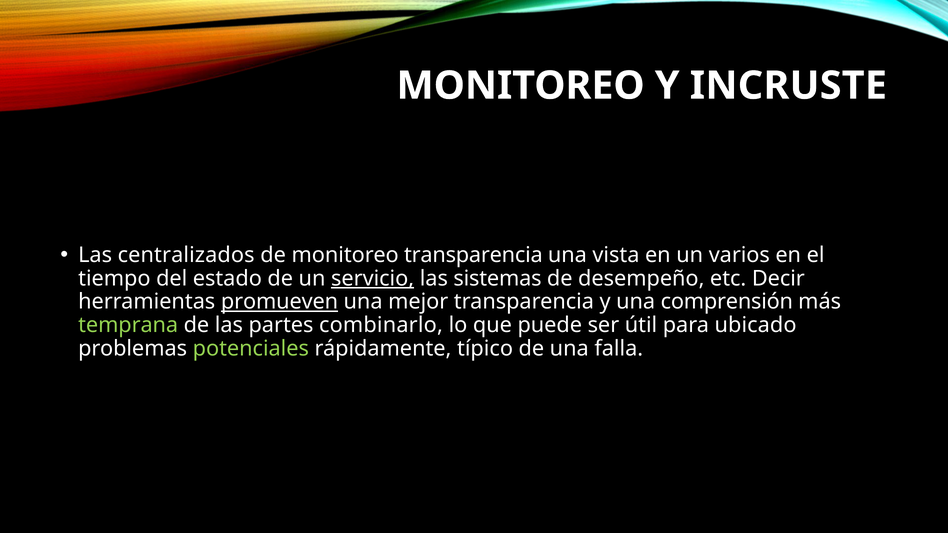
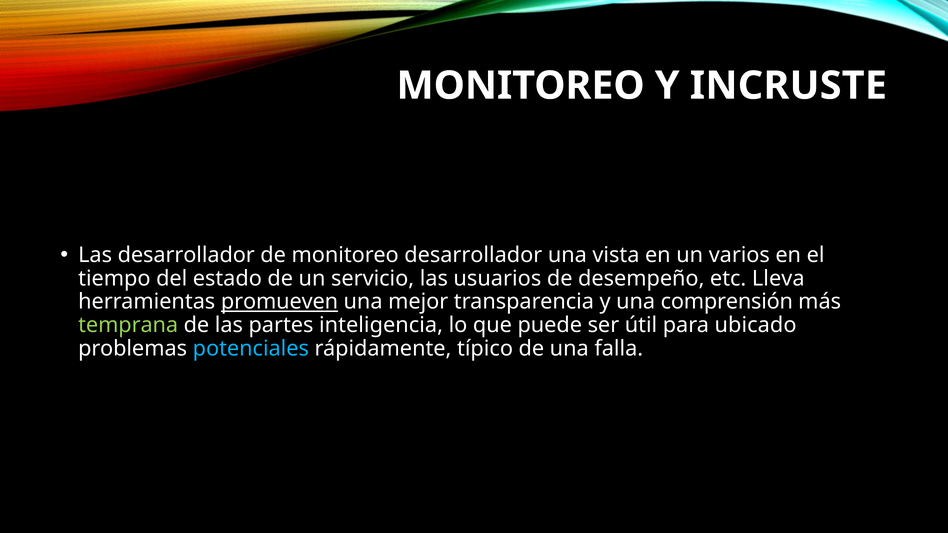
Las centralizados: centralizados -> desarrollador (186, 255)
monitoreo transparencia: transparencia -> desarrollador (473, 255)
servicio underline: present -> none (373, 278)
sistemas: sistemas -> usuarios (497, 278)
Decir: Decir -> Lleva (778, 278)
combinarlo: combinarlo -> inteligencia (381, 325)
potenciales colour: light green -> light blue (251, 349)
